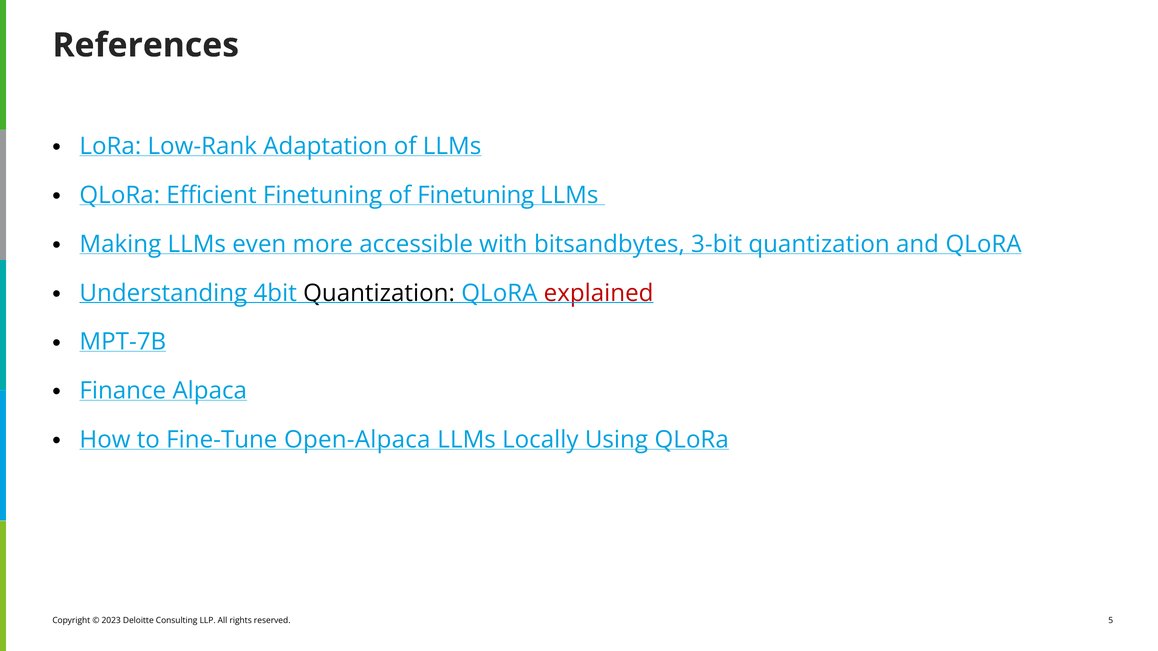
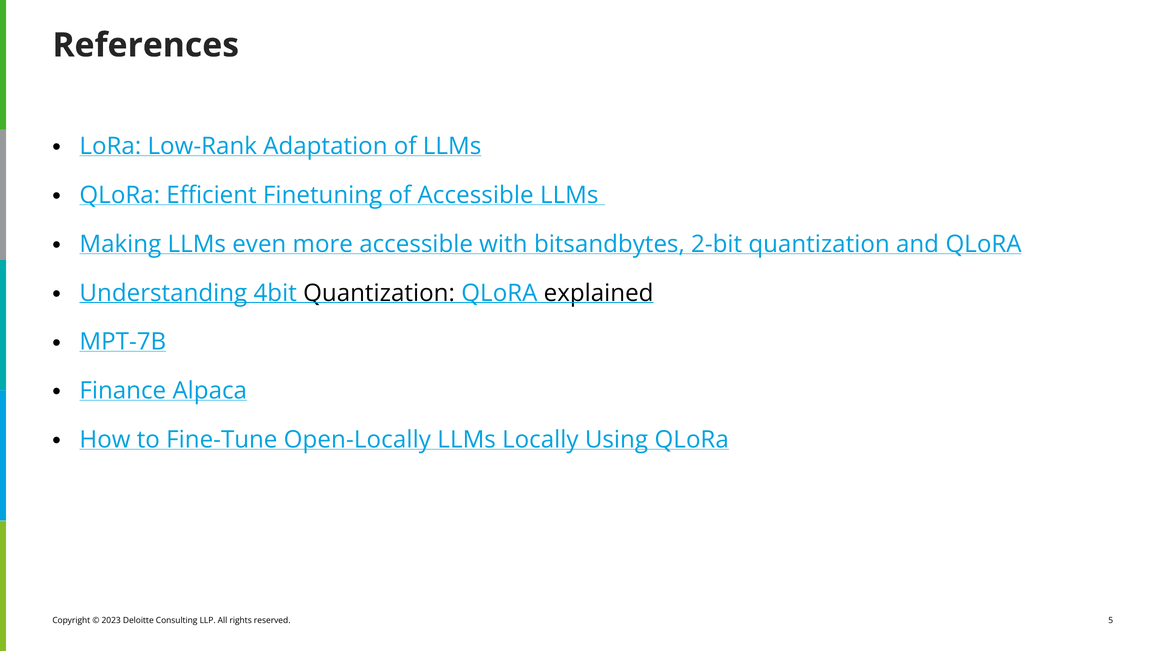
of Finetuning: Finetuning -> Accessible (476, 195)
3-bit: 3-bit -> 2-bit (717, 244)
explained colour: red -> black (599, 293)
Open-Alpaca: Open-Alpaca -> Open-Locally (357, 440)
